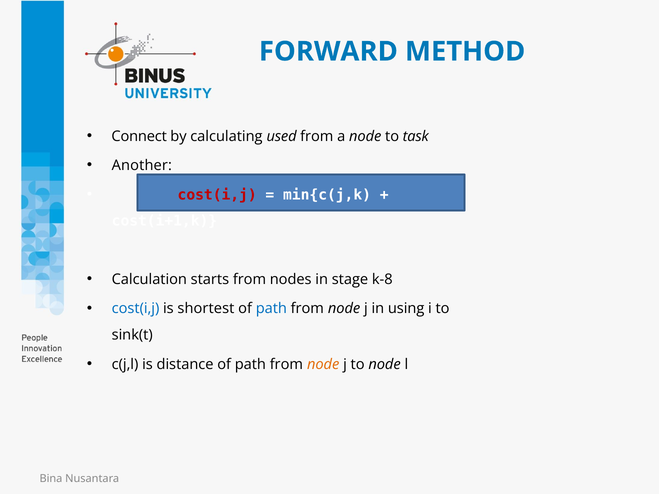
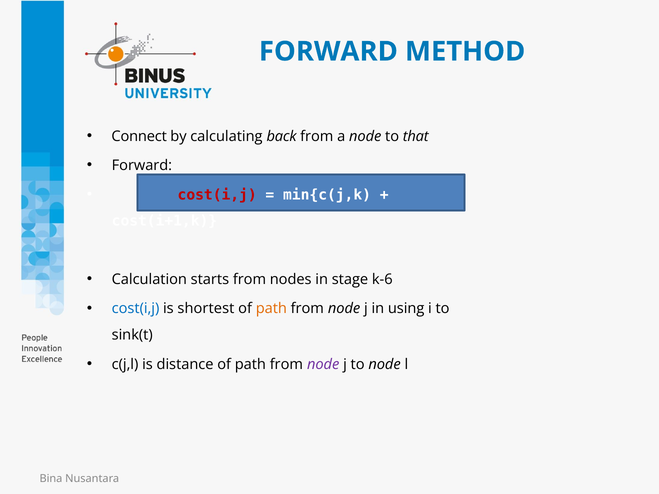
used: used -> back (282, 136)
task: task -> that (416, 136)
Another: Another -> Forward (142, 166)
k-8: k-8 -> k-6 (382, 280)
path colour: blue -> orange (271, 309)
node colour: orange -> purple (323, 364)
